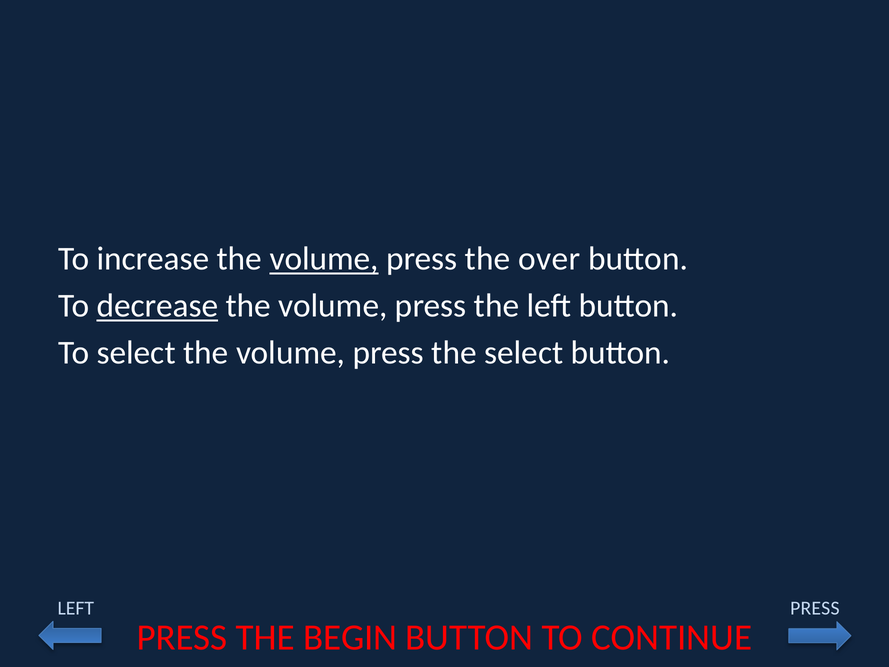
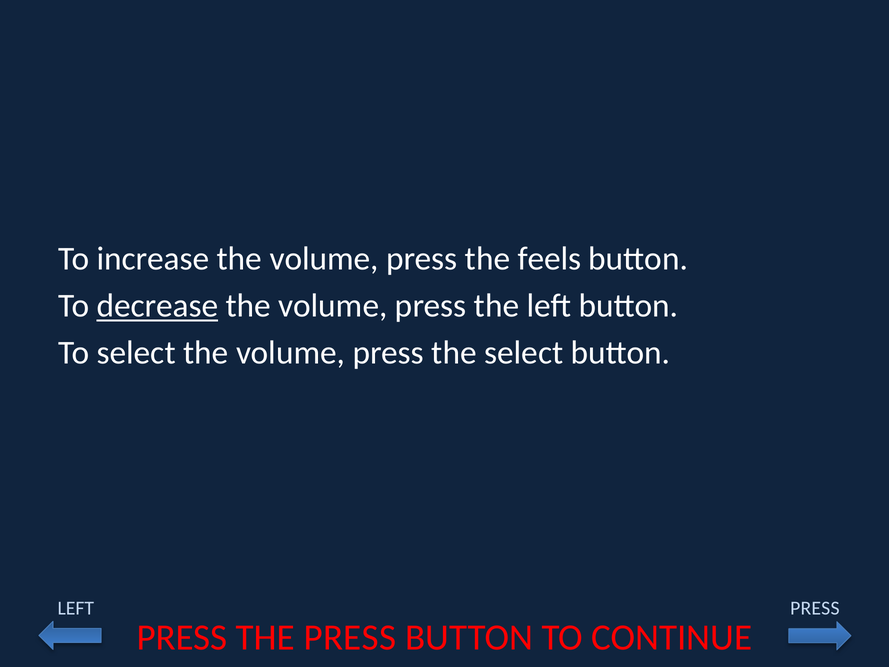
volume underline: present -> none (324, 259)
over: over -> feels (549, 259)
THE BEGIN: BEGIN -> PRESS (350, 637)
